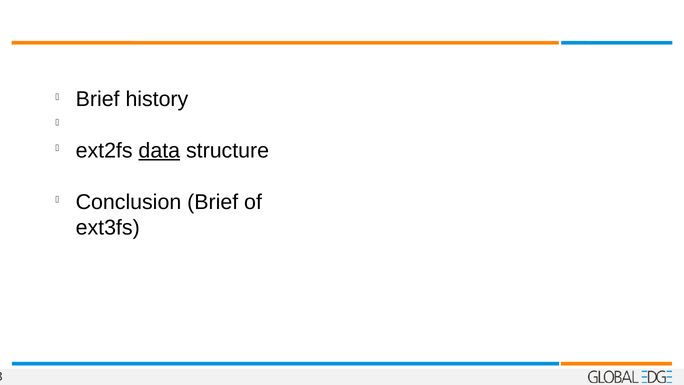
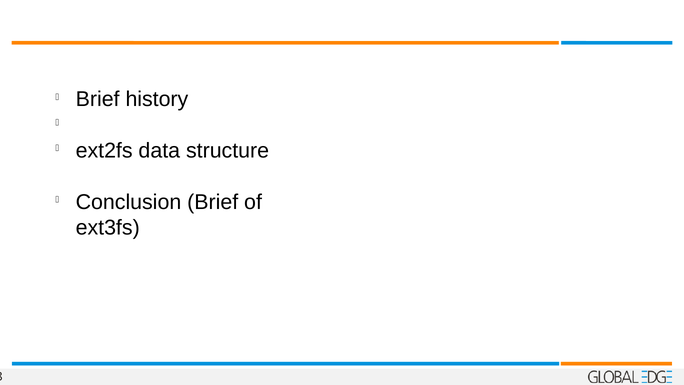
data underline: present -> none (159, 151)
